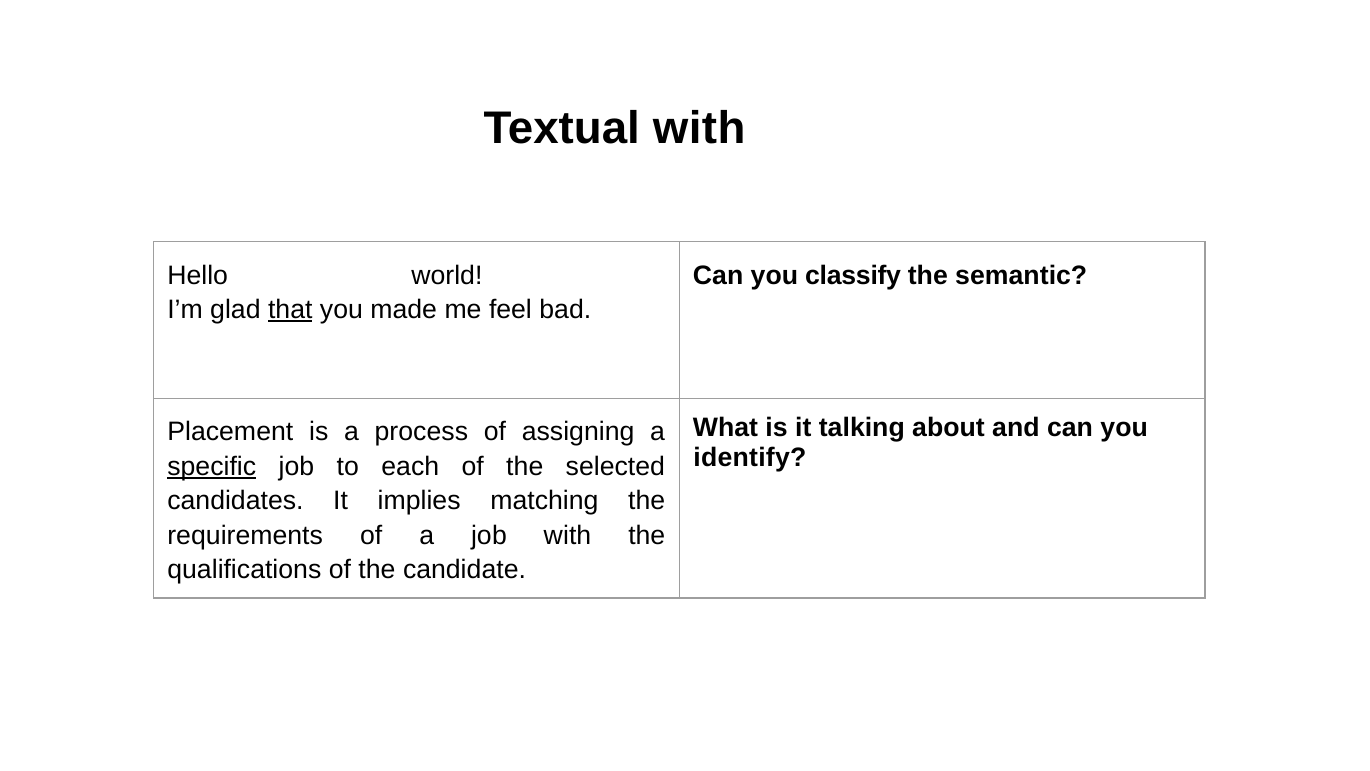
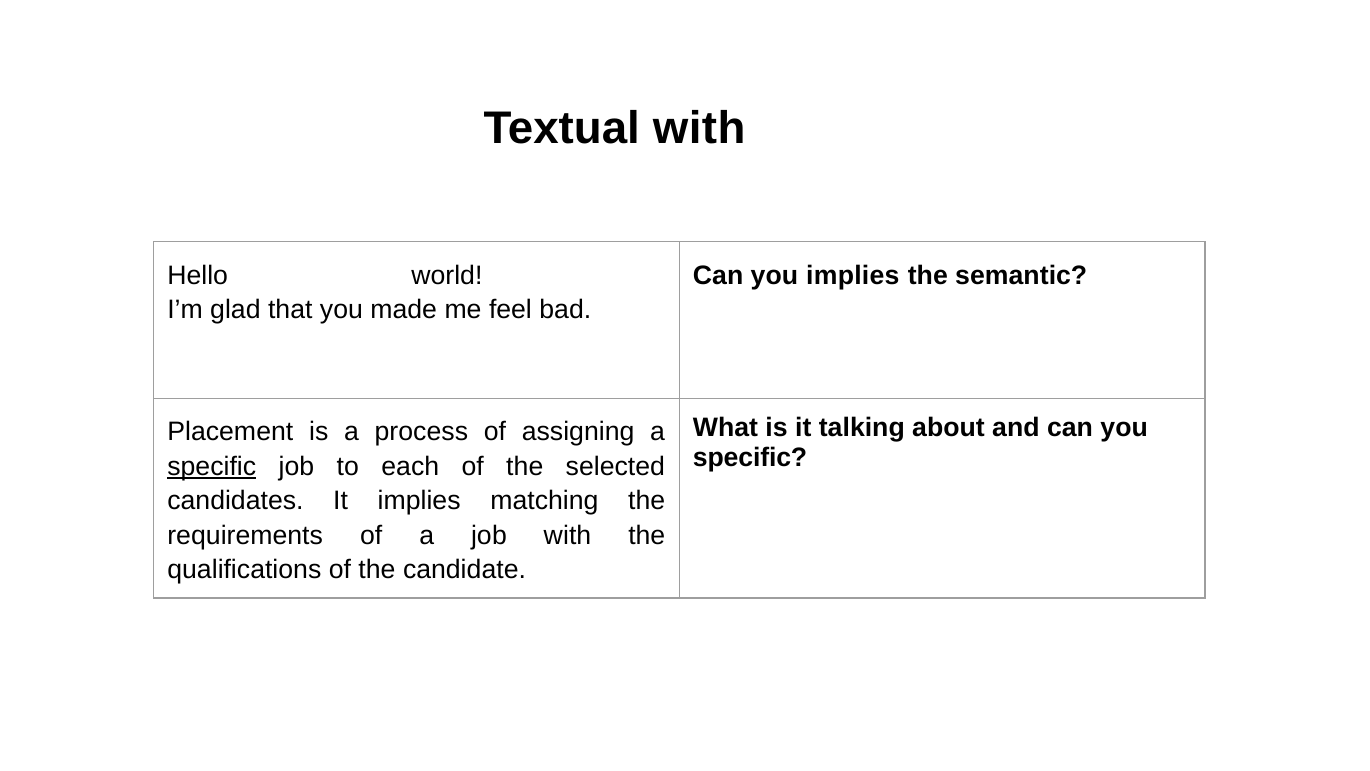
you classify: classify -> implies (853, 275)
that underline: present -> none (290, 310)
identify: identify -> specific (750, 457)
